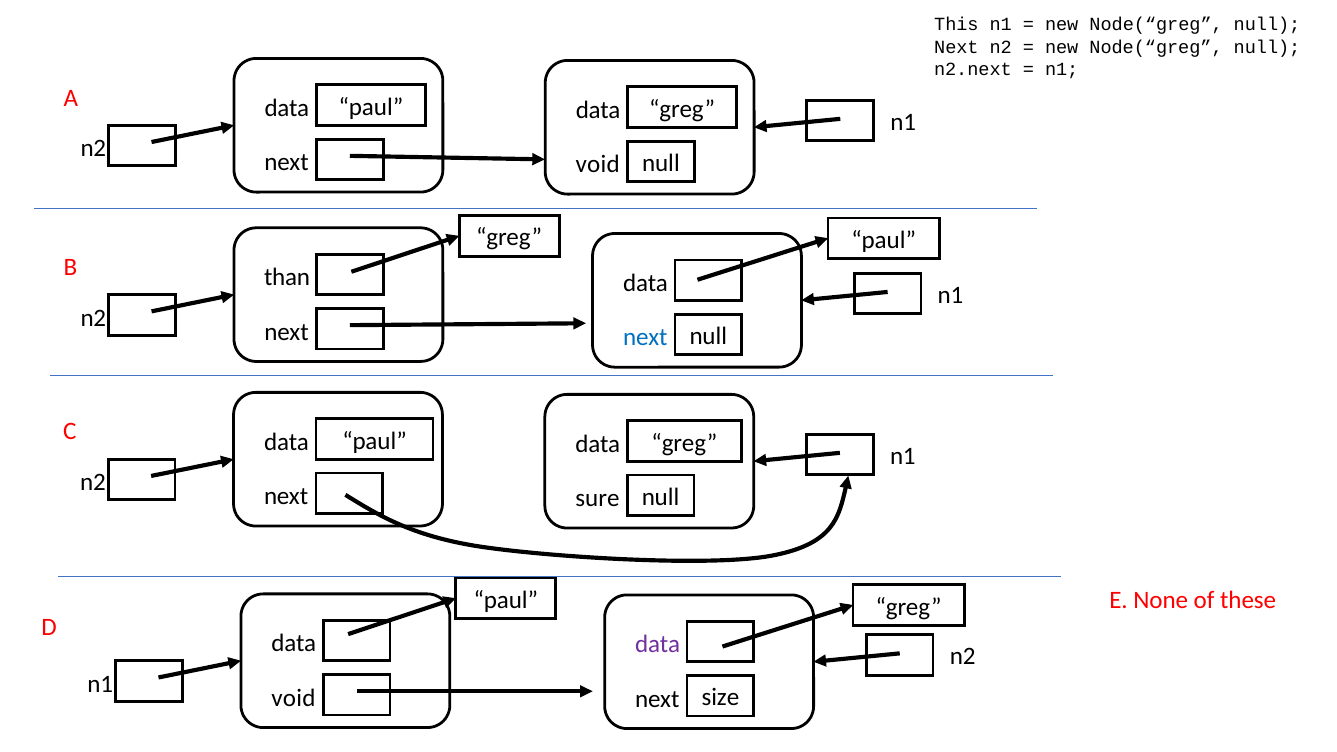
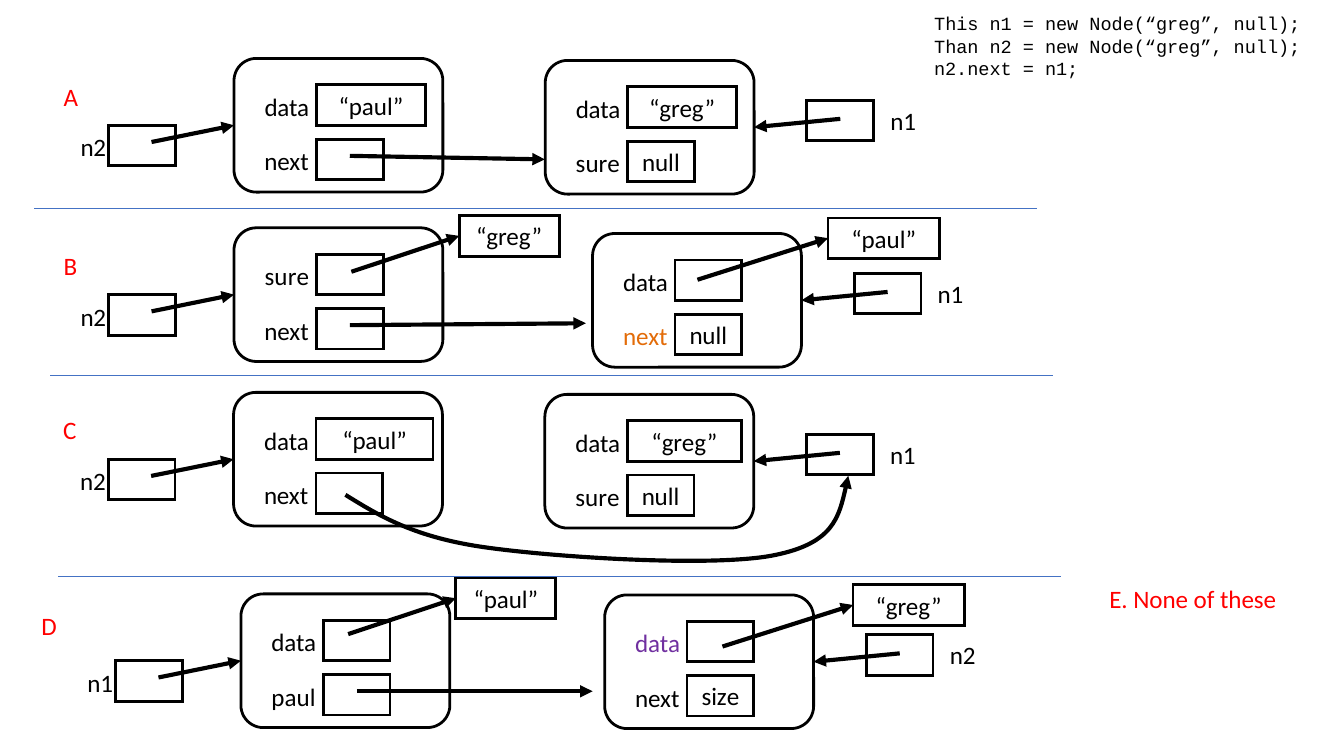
Next: Next -> Than (956, 47)
void: void -> sure (598, 164)
than: than -> sure (287, 278)
next colour: blue -> orange (645, 338)
void: void -> paul (293, 698)
